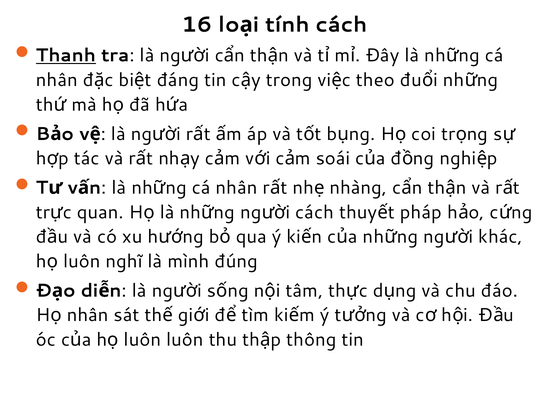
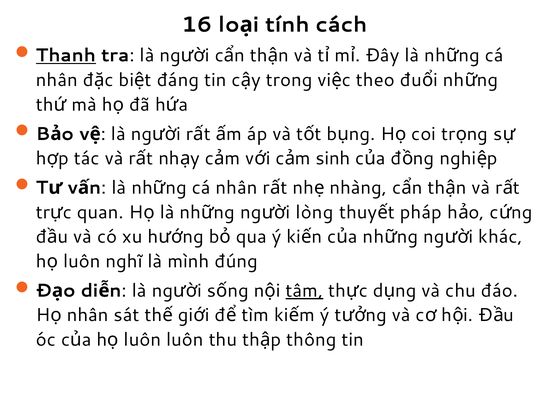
soái: soái -> sinh (333, 158)
cách: cách -> lòng (314, 212)
tâm underline: none -> present (304, 290)
